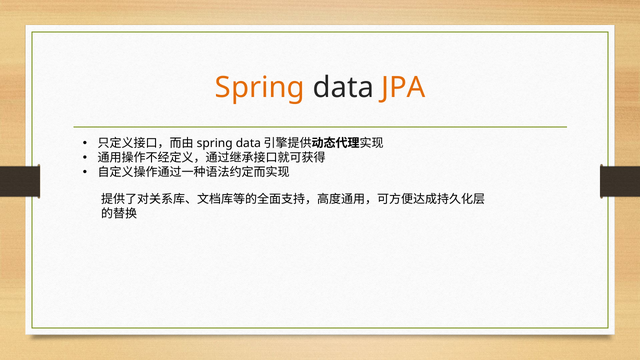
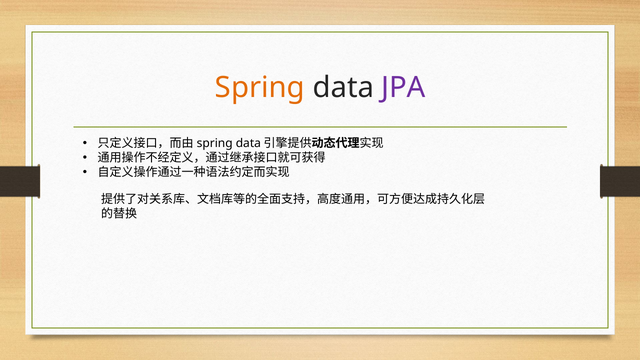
JPA colour: orange -> purple (403, 88)
